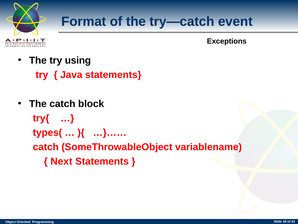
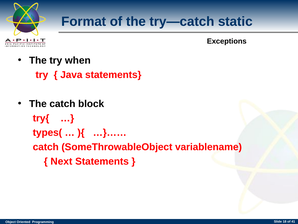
event: event -> static (235, 21)
using: using -> when (78, 60)
